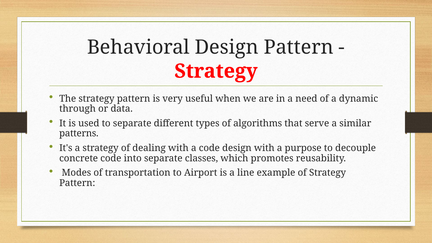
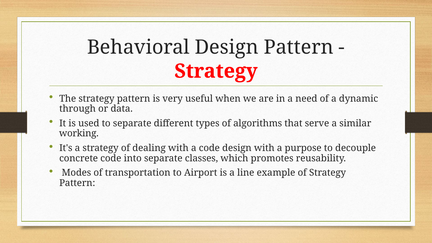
patterns: patterns -> working (79, 134)
